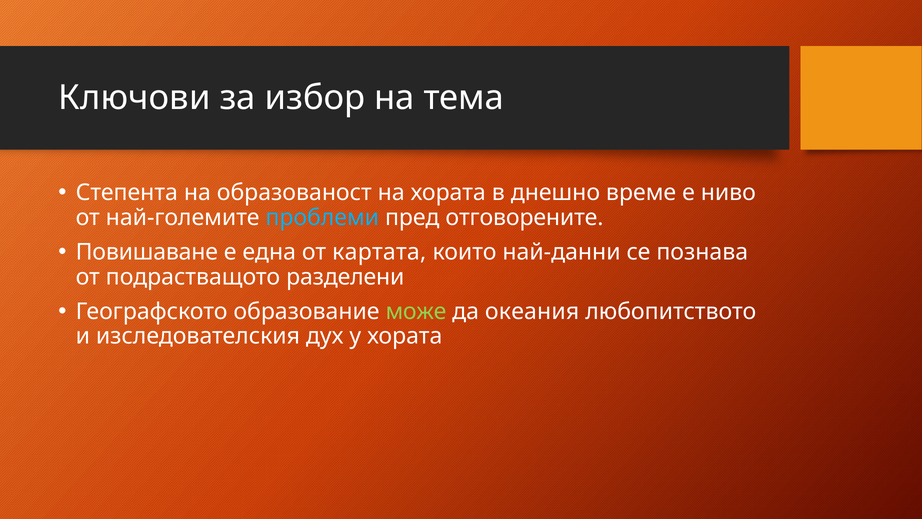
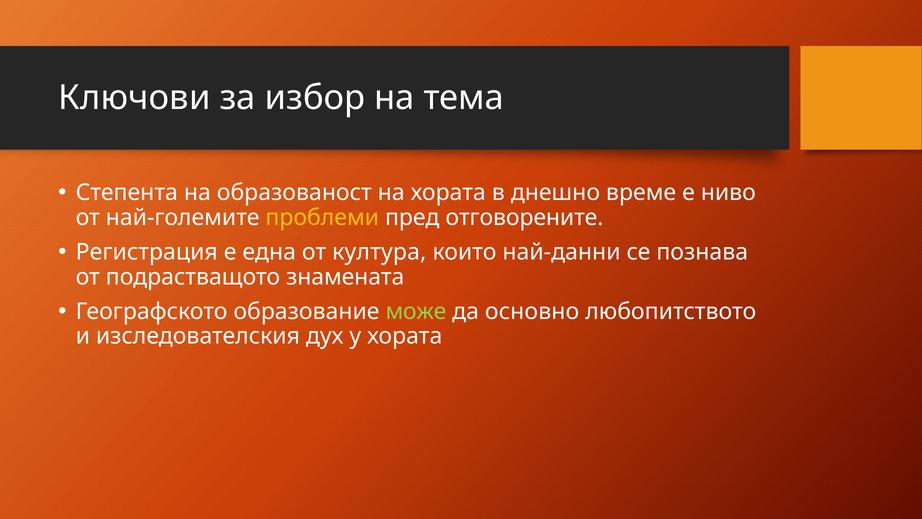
проблеми colour: light blue -> yellow (322, 217)
Повишаване: Повишаване -> Регистрация (147, 252)
картата: картата -> култура (379, 252)
разделени: разделени -> знамената (345, 277)
океания: океания -> основно (532, 311)
